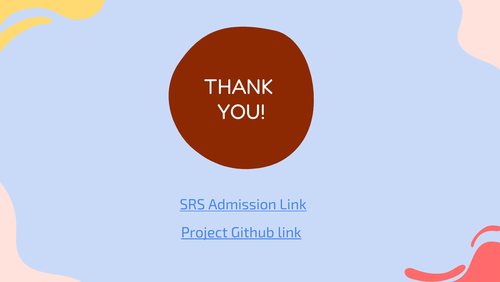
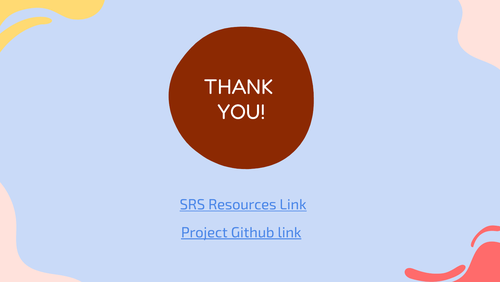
Admission: Admission -> Resources (242, 204)
